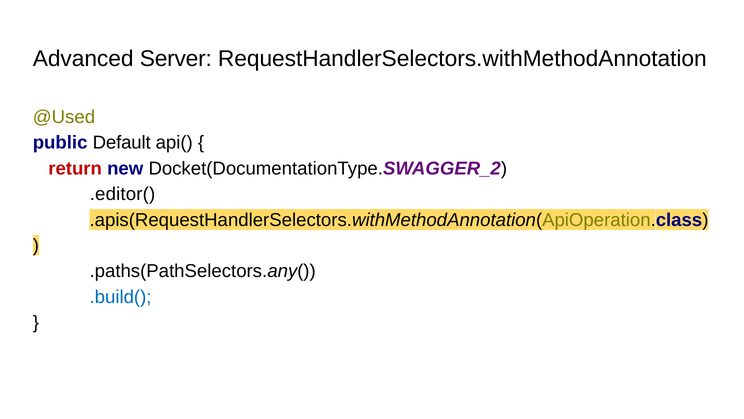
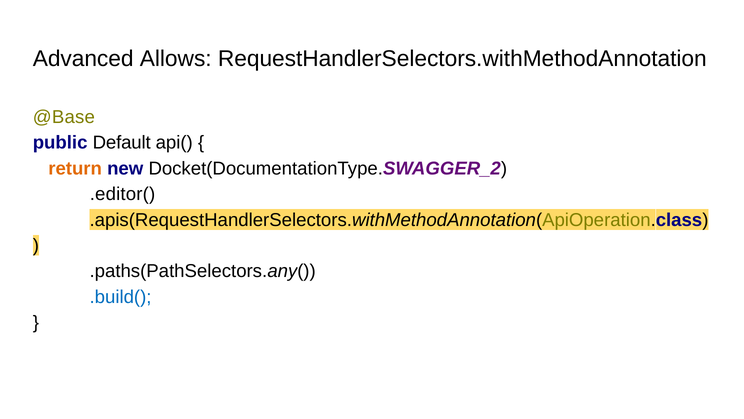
Server: Server -> Allows (176, 59)
@Used: @Used -> @Base (64, 117)
return colour: red -> orange (75, 168)
